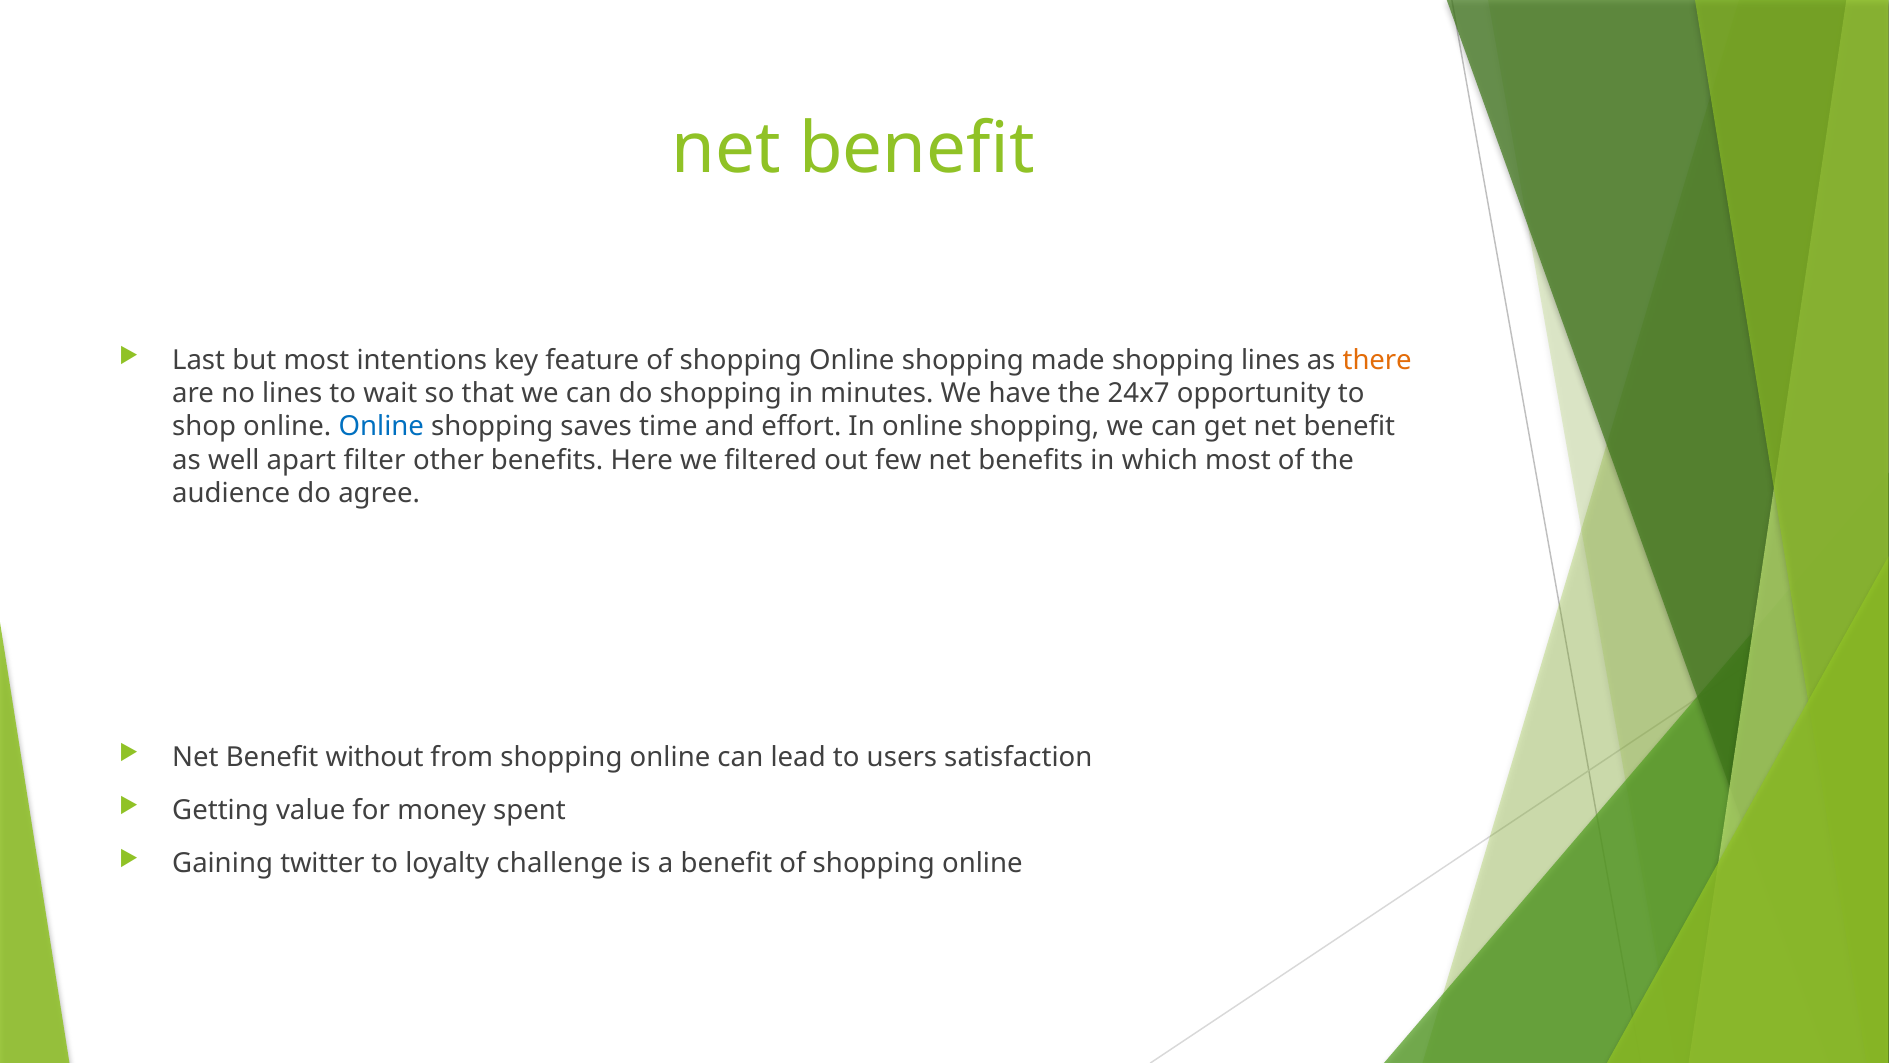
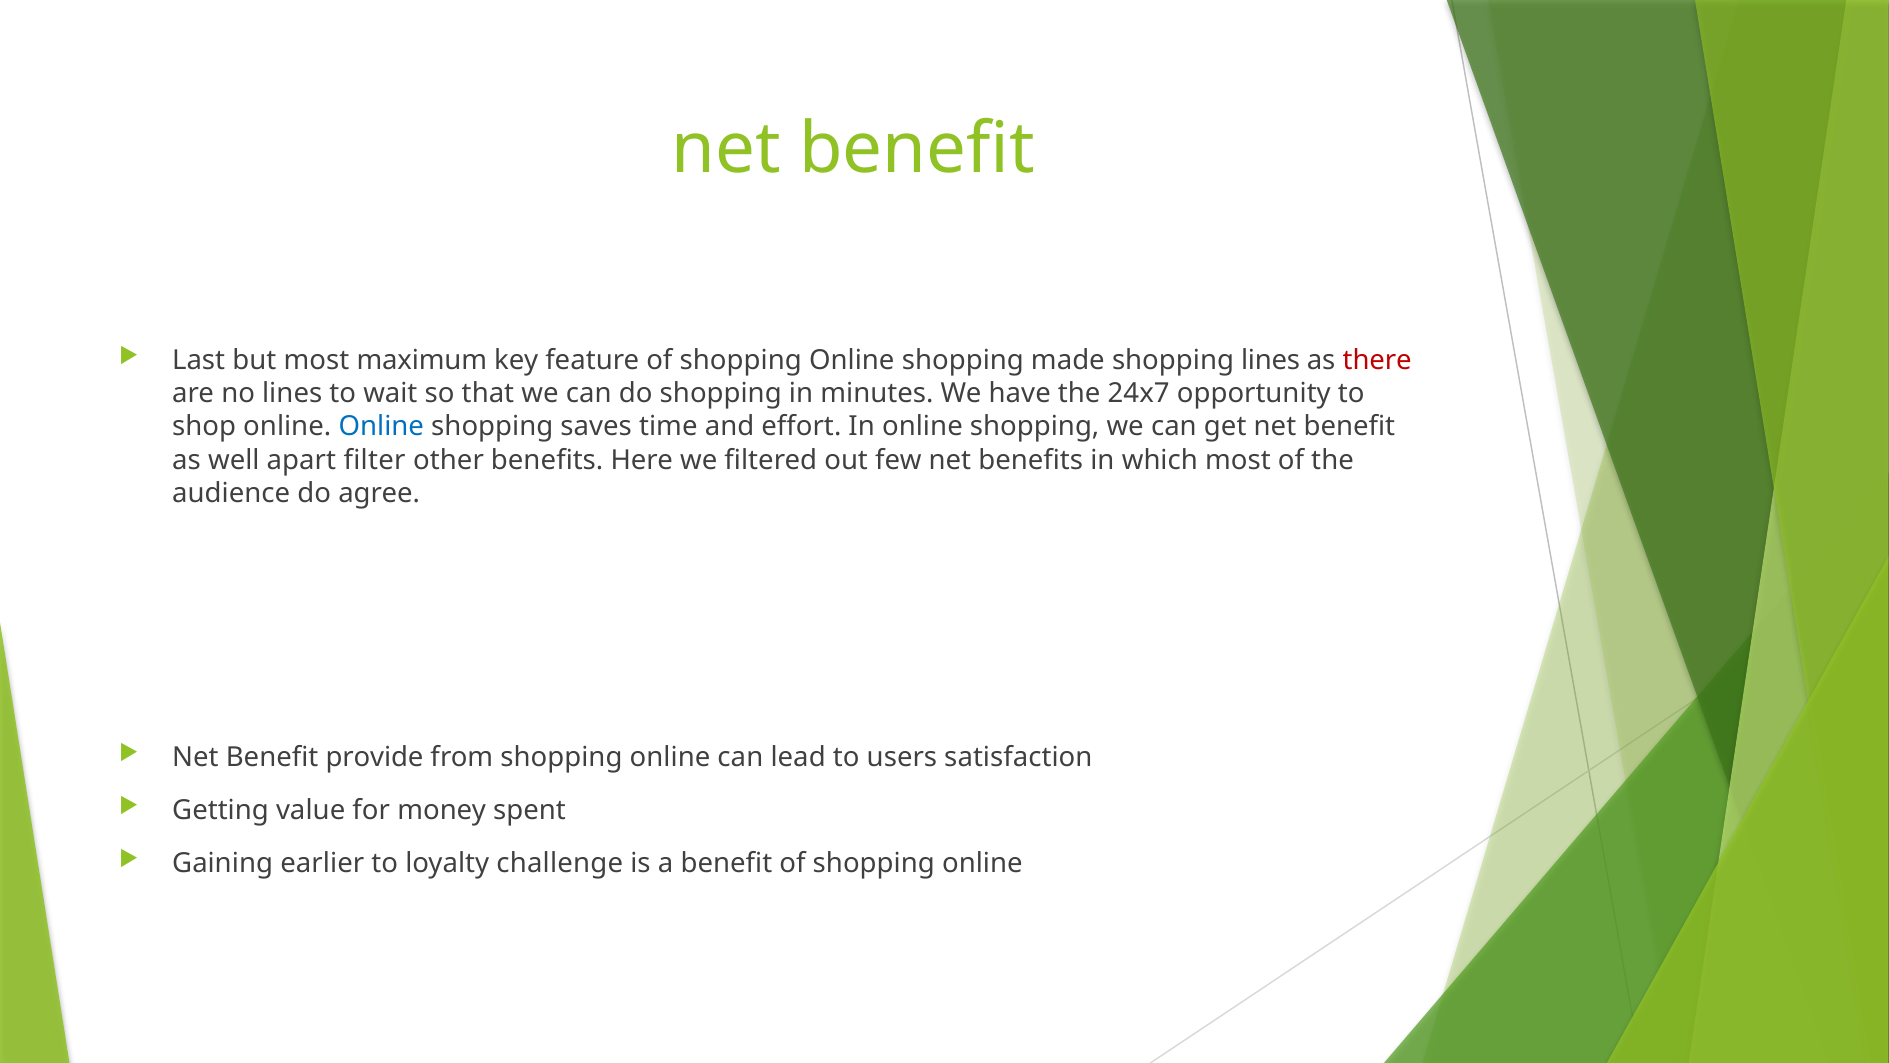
intentions: intentions -> maximum (422, 360)
there colour: orange -> red (1377, 360)
without: without -> provide (374, 757)
twitter: twitter -> earlier (322, 863)
